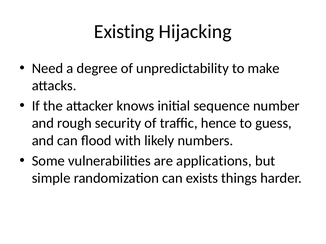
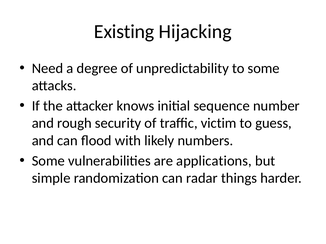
to make: make -> some (264, 68)
hence: hence -> victim (219, 123)
exists: exists -> radar (202, 179)
